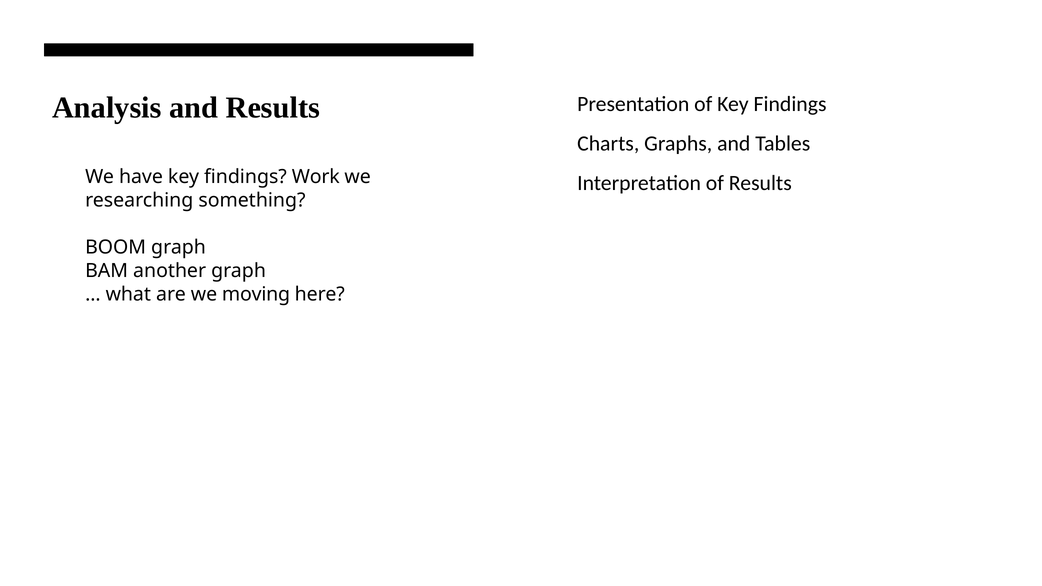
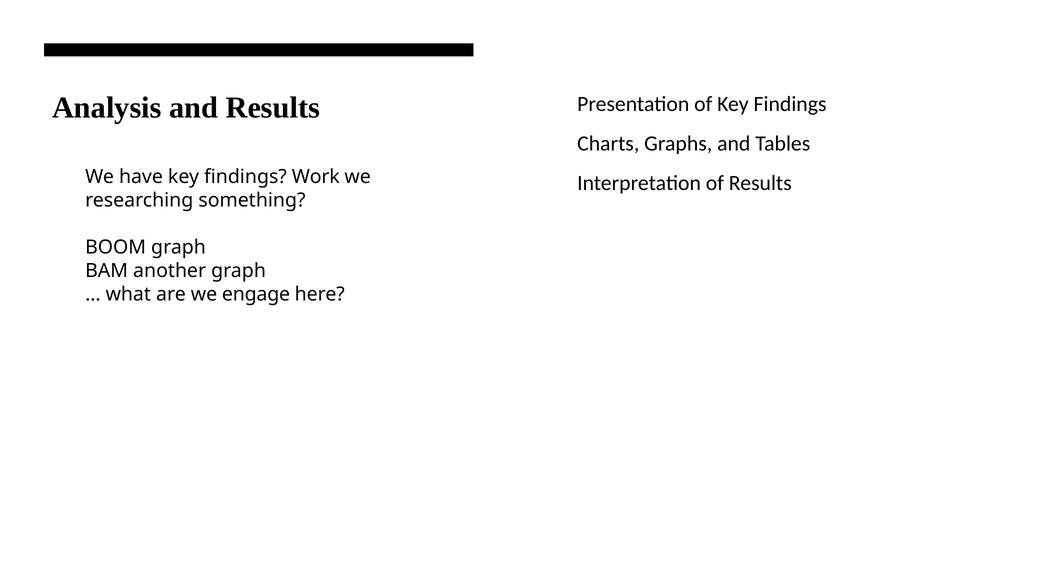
moving: moving -> engage (256, 294)
